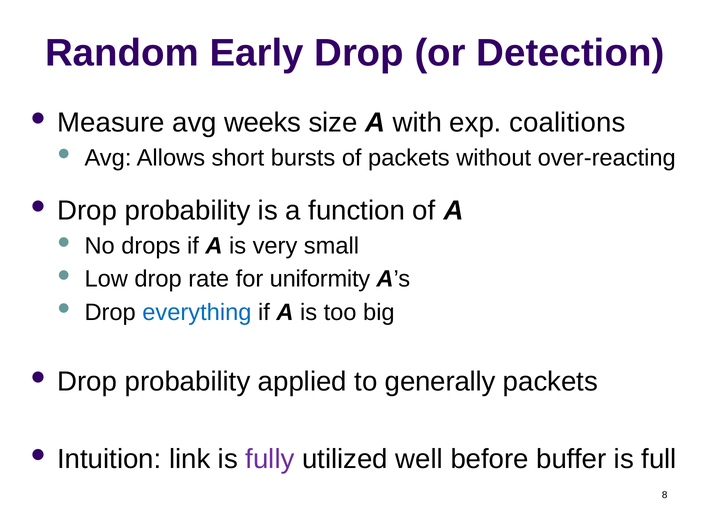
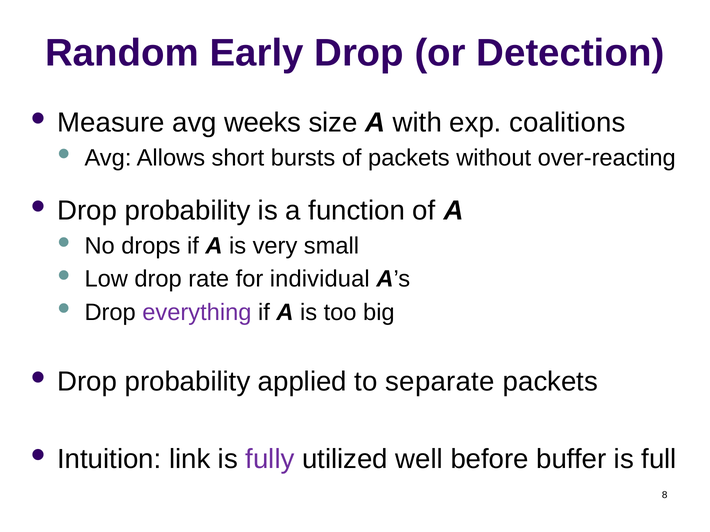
uniformity: uniformity -> individual (320, 279)
everything colour: blue -> purple (197, 312)
generally: generally -> separate (440, 382)
